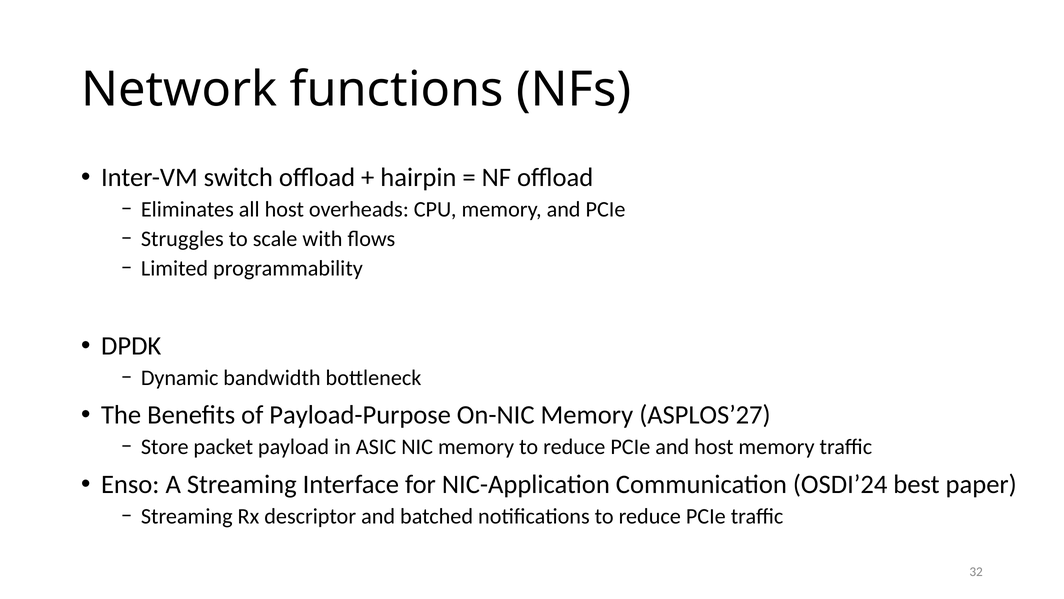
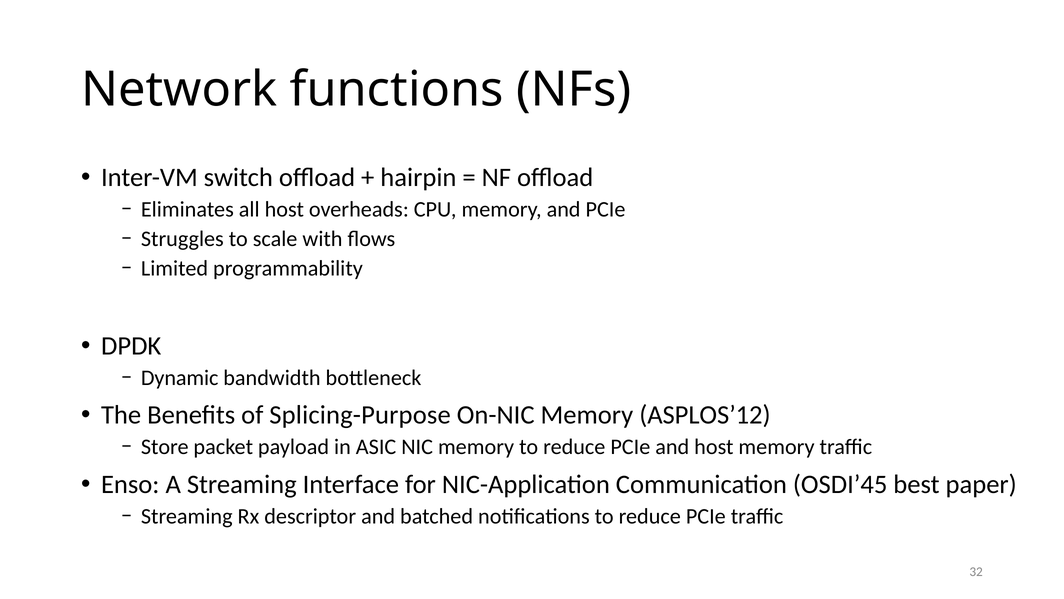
Payload-Purpose: Payload-Purpose -> Splicing-Purpose (360, 415)
ASPLOS’27: ASPLOS’27 -> ASPLOS’12 (705, 415)
OSDI’24: OSDI’24 -> OSDI’45 (840, 484)
